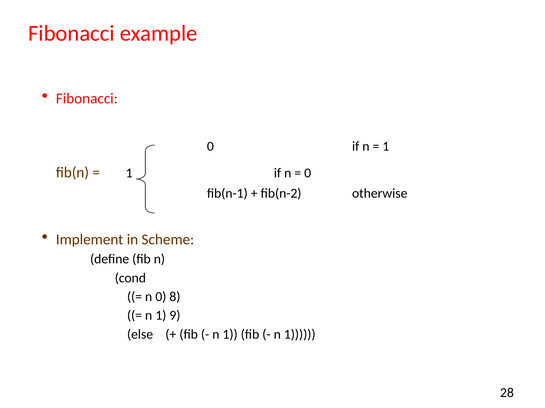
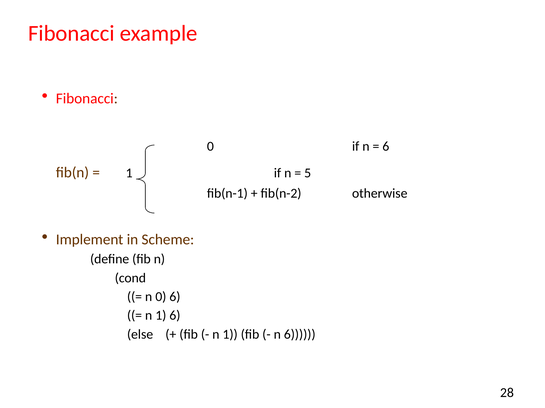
1: 1 -> 6 (386, 147)
0: 0 -> 5 (308, 173)
0 8: 8 -> 6 (175, 297)
1 9: 9 -> 6 (175, 316)
1: 1 -> 6 (300, 335)
